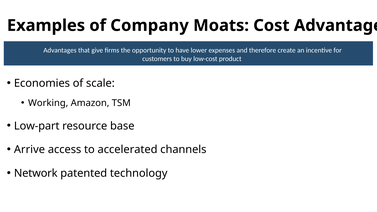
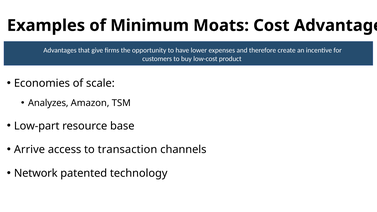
Company: Company -> Minimum (150, 25)
Working: Working -> Analyzes (48, 103)
accelerated: accelerated -> transaction (127, 150)
